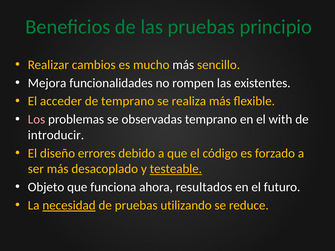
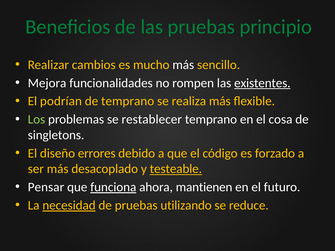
existentes underline: none -> present (262, 83)
acceder: acceder -> podrían (61, 101)
Los colour: pink -> light green (36, 120)
observadas: observadas -> restablecer (152, 120)
with: with -> cosa (280, 120)
introducir: introducir -> singletons (56, 135)
Objeto: Objeto -> Pensar (46, 187)
funciona underline: none -> present (113, 187)
resultados: resultados -> mantienen (204, 187)
